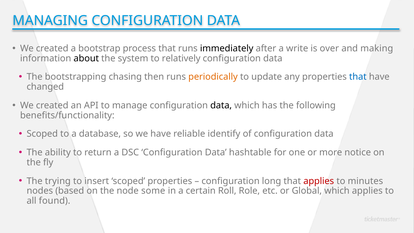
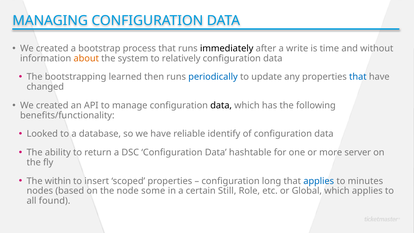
over: over -> time (329, 48)
making: making -> without (377, 48)
about colour: black -> orange (86, 58)
chasing: chasing -> learned (125, 77)
periodically colour: orange -> blue (213, 77)
Scoped: Scoped -> Looked (42, 134)
notice: notice -> server (358, 152)
trying: trying -> within (58, 181)
applies colour: red -> blue (319, 181)
Roll: Roll -> Still (227, 191)
